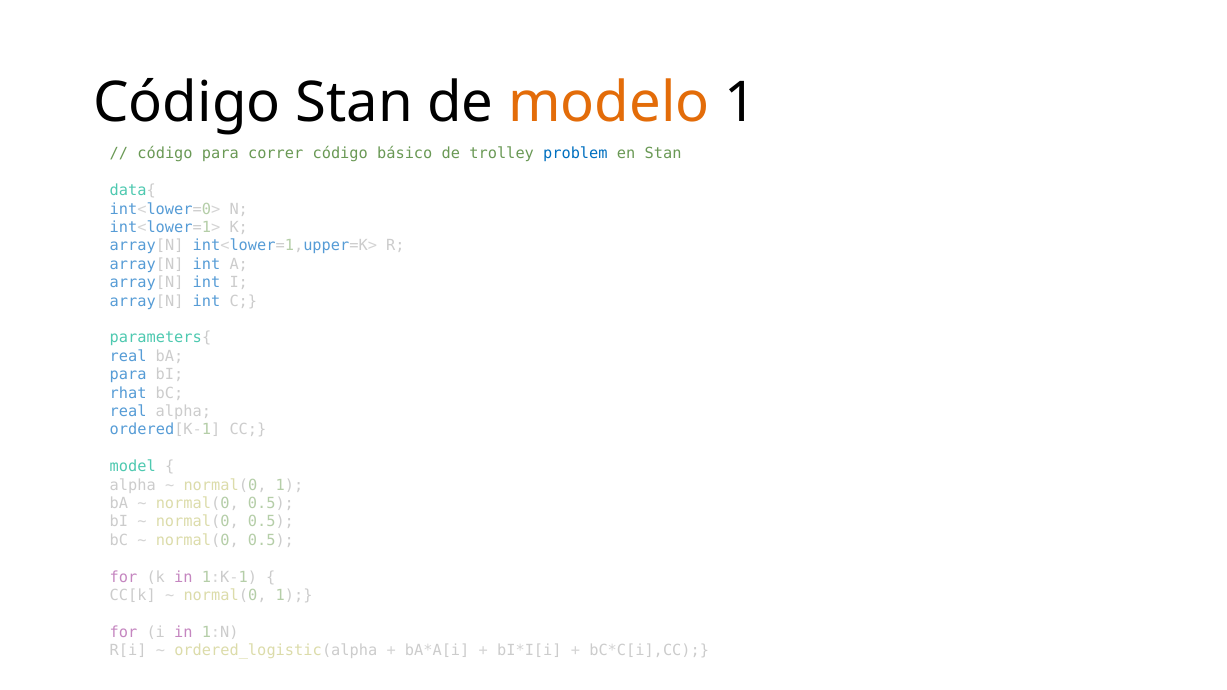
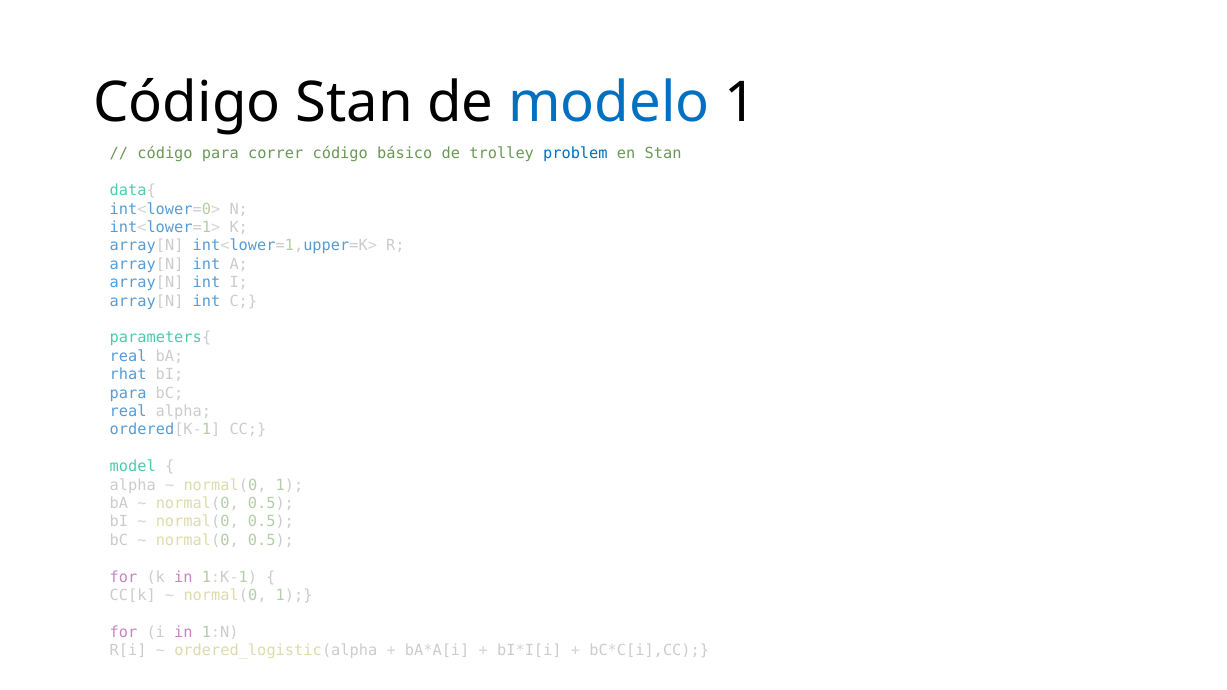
modelo colour: orange -> blue (609, 103)
para: para -> rhat (128, 375)
rhat: rhat -> para (128, 393)
